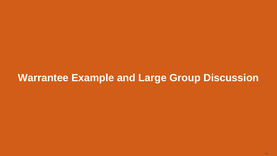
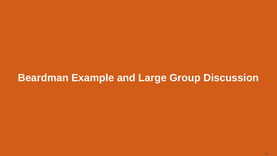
Warrantee: Warrantee -> Beardman (43, 78)
